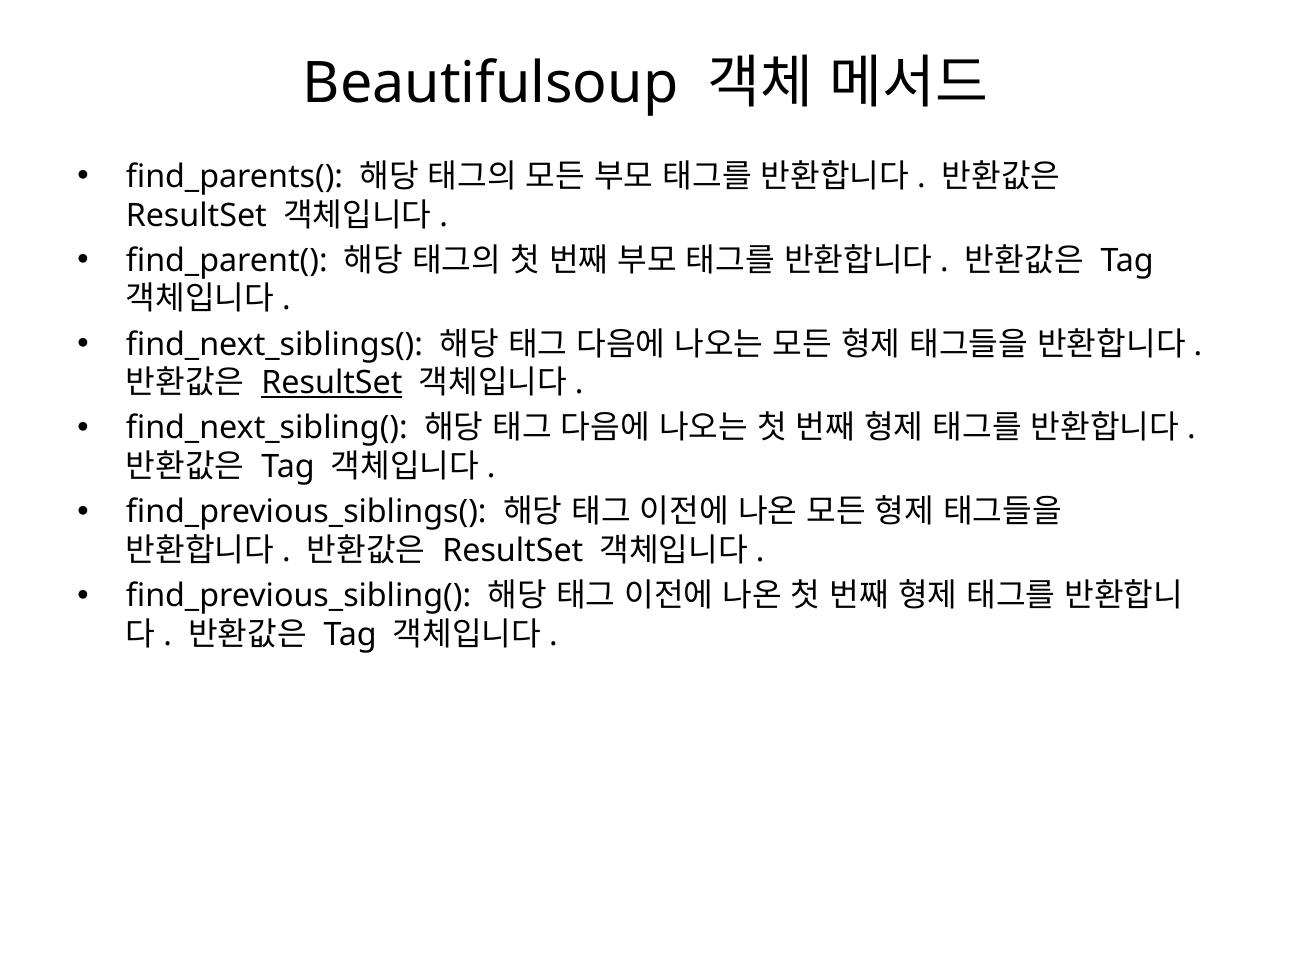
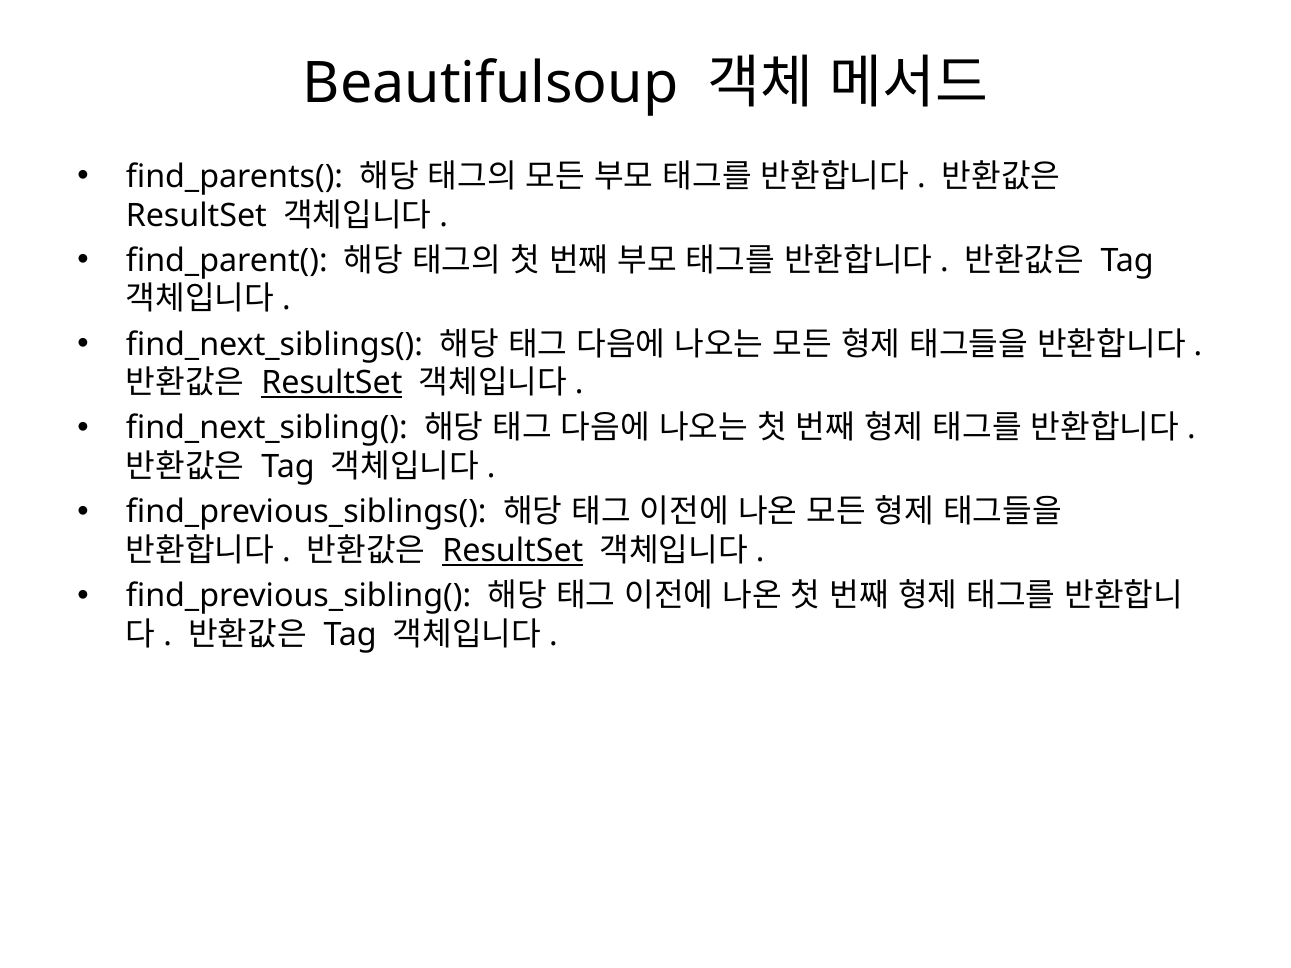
ResultSet underline: none -> present (513, 551)
